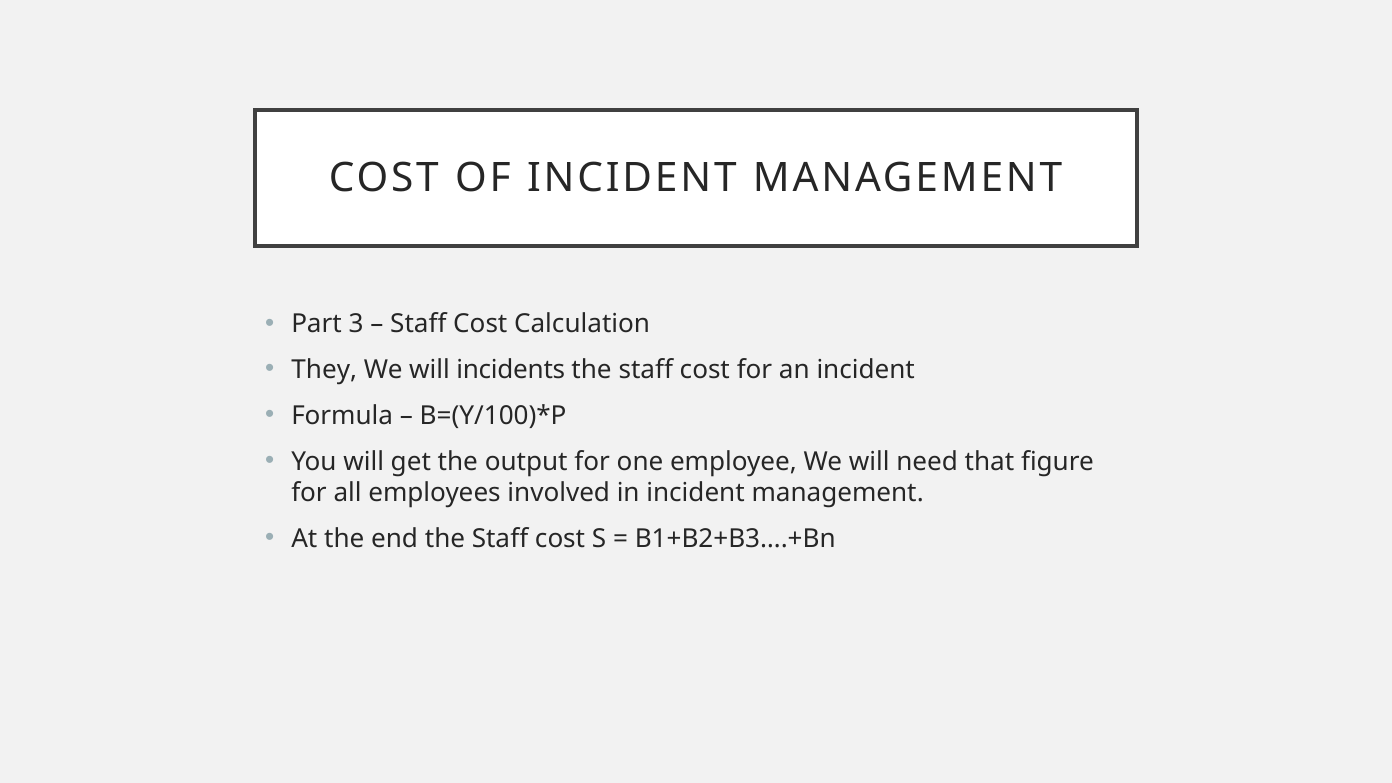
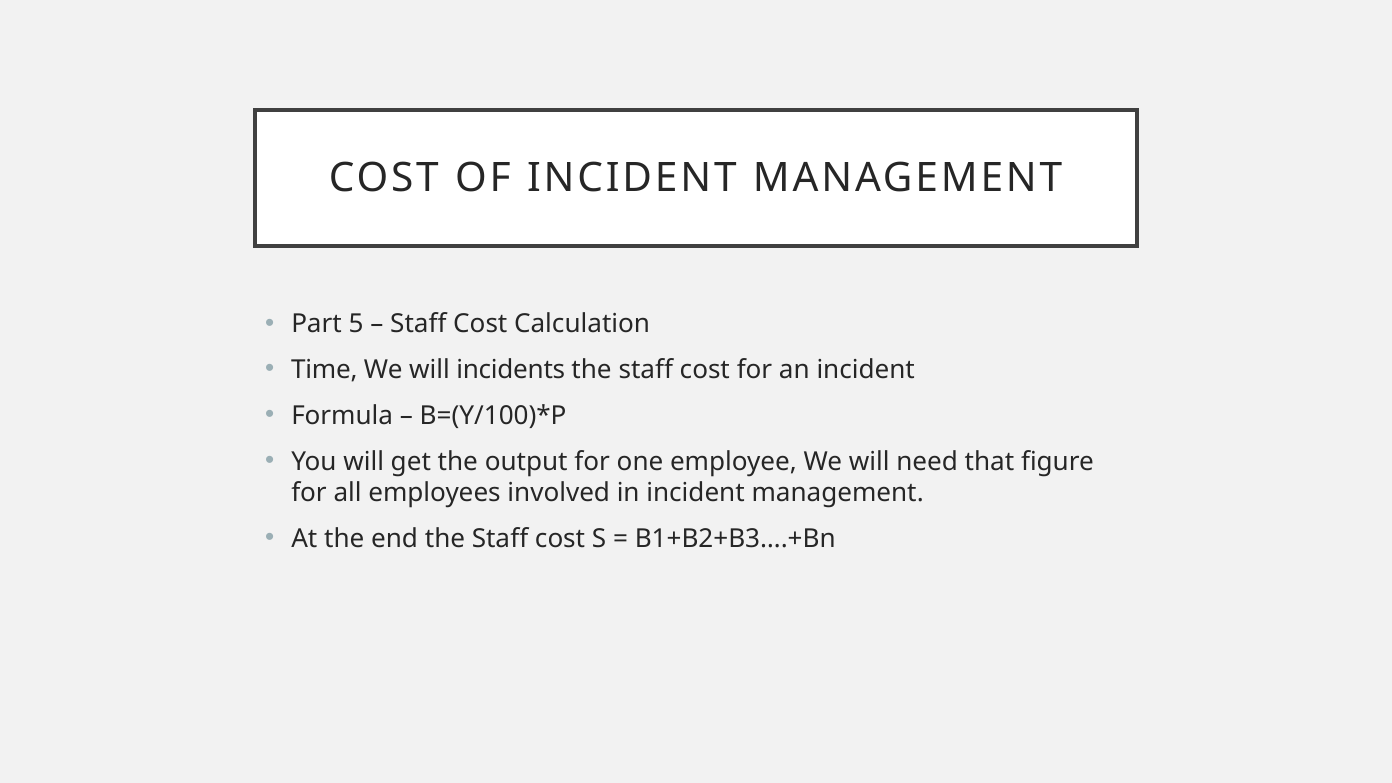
3: 3 -> 5 (356, 324)
They: They -> Time (324, 370)
